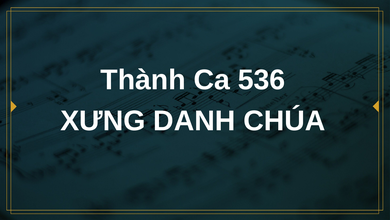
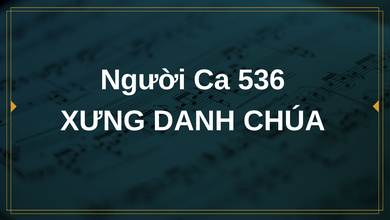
Thành: Thành -> Người (143, 80)
